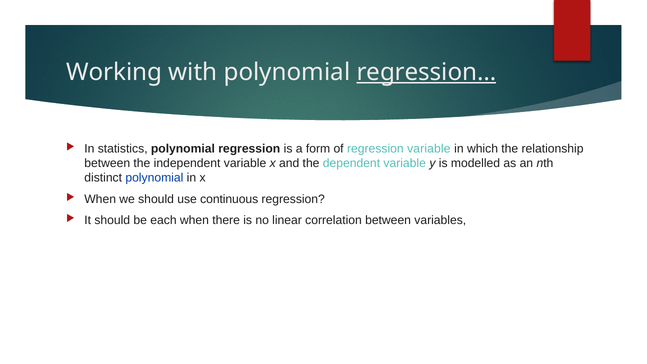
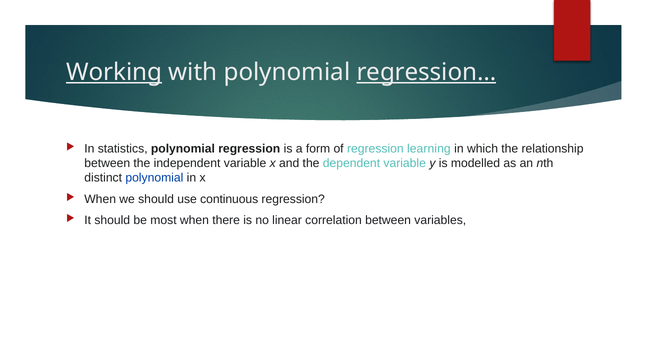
Working underline: none -> present (114, 72)
regression variable: variable -> learning (429, 149)
each: each -> most (163, 220)
